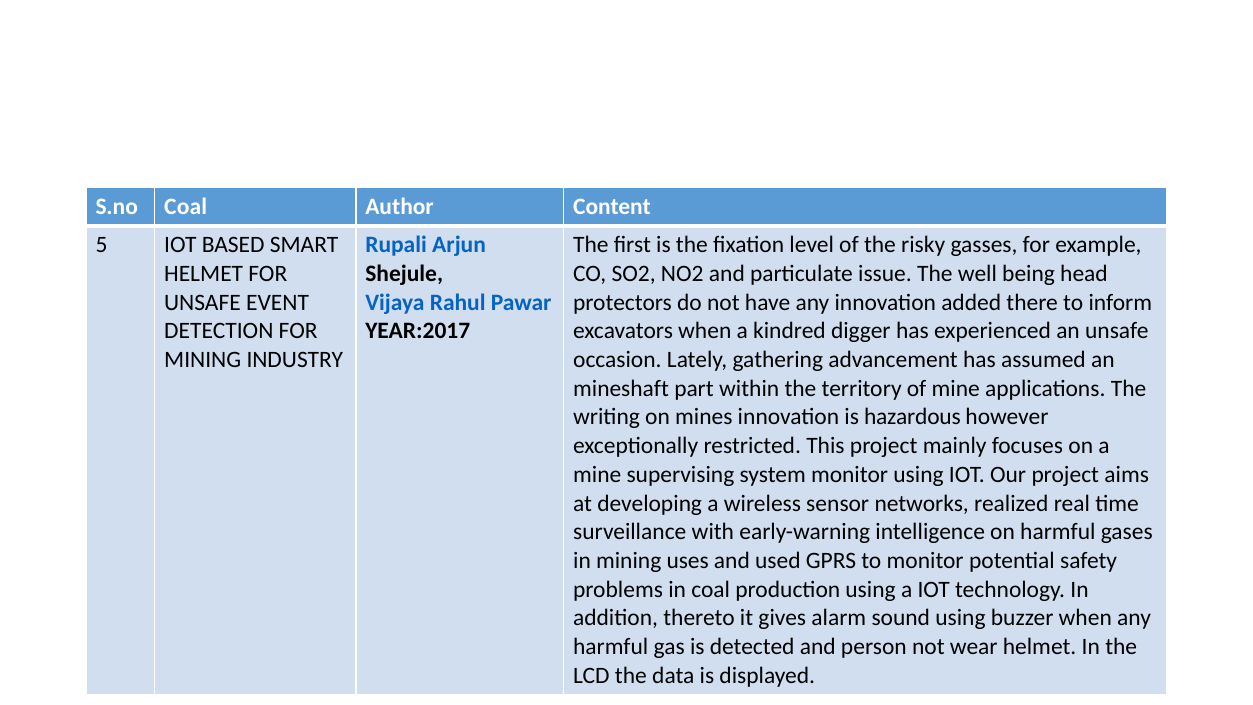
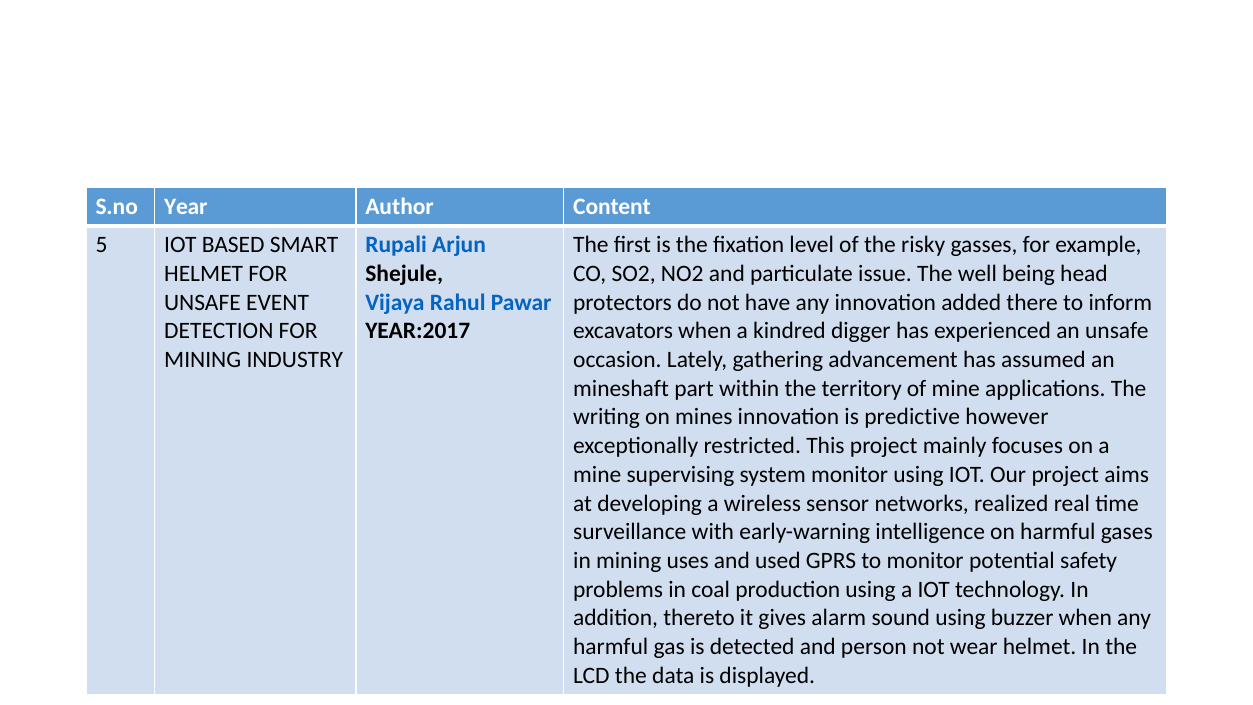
S.no Coal: Coal -> Year (186, 207)
hazardous: hazardous -> predictive (912, 417)
